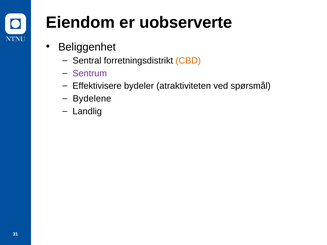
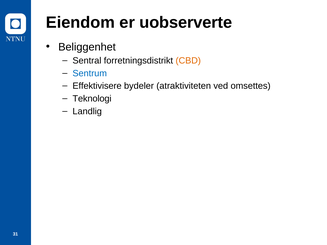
Sentrum colour: purple -> blue (90, 73)
spørsmål: spørsmål -> omsettes (251, 86)
Bydelene: Bydelene -> Teknologi (92, 99)
